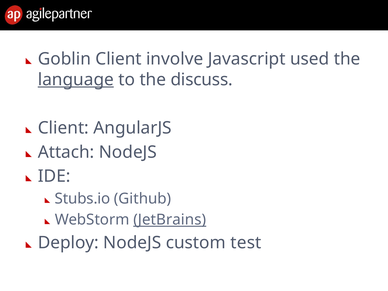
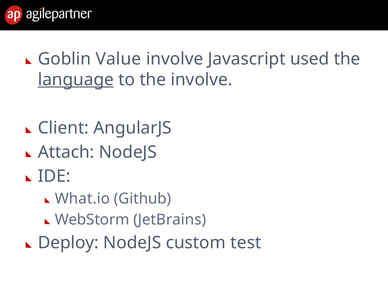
Goblin Client: Client -> Value (118, 59)
the discuss: discuss -> involve (202, 80)
Stubs.io: Stubs.io -> What.io (82, 199)
JetBrains underline: present -> none (170, 220)
